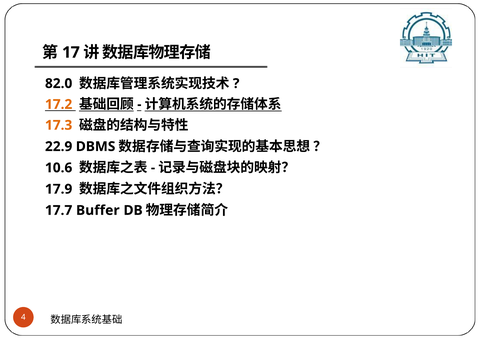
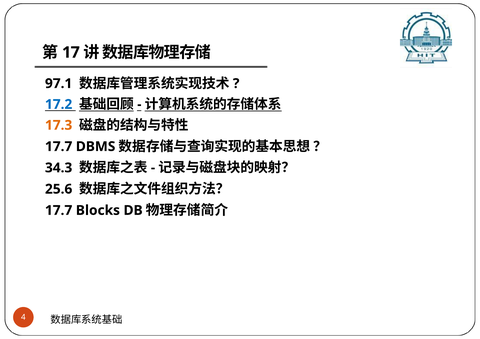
82.0: 82.0 -> 97.1 (59, 84)
17.2 colour: orange -> blue (59, 105)
22.9: 22.9 -> 17.7 (59, 147)
10.6: 10.6 -> 34.3 (59, 168)
17.9: 17.9 -> 25.6 (59, 189)
Buffer: Buffer -> Blocks (98, 211)
